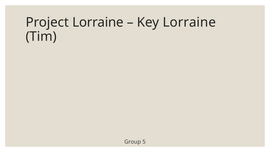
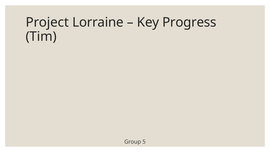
Key Lorraine: Lorraine -> Progress (189, 22)
